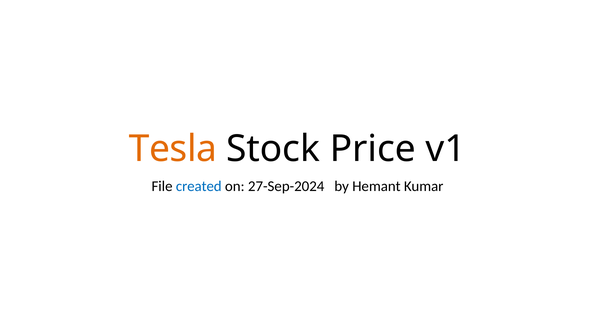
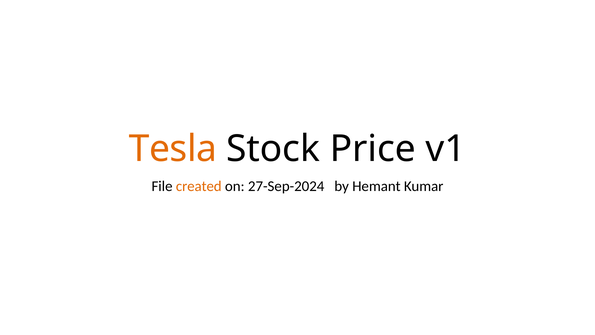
created colour: blue -> orange (199, 186)
